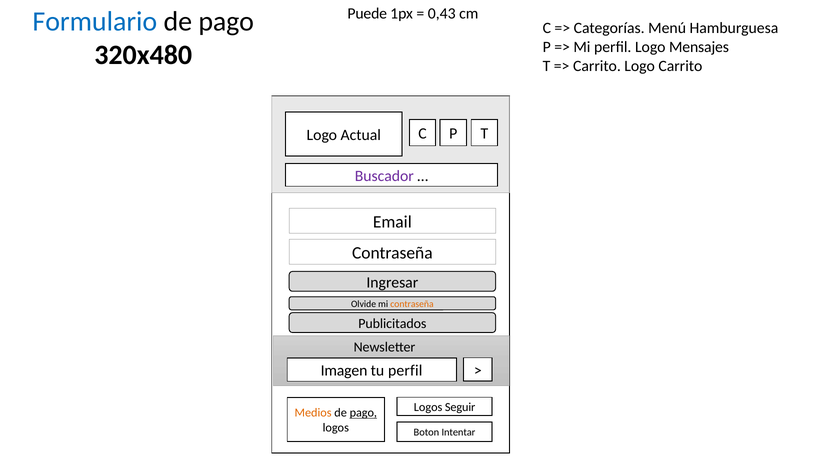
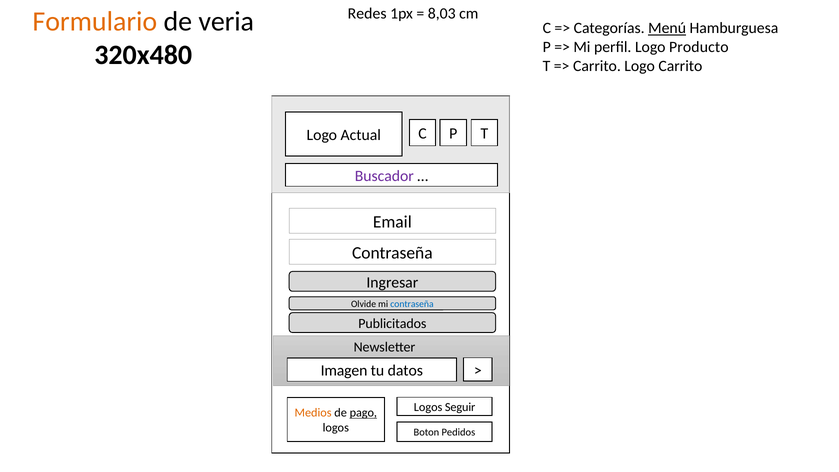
Puede: Puede -> Redes (367, 14)
0,43: 0,43 -> 8,03 (442, 14)
Formulario colour: blue -> orange (95, 22)
pago: pago -> veria (226, 22)
Menú underline: none -> present (667, 28)
Mensajes: Mensajes -> Producto (699, 47)
contraseña colour: orange -> blue (412, 304)
tu perfil: perfil -> datos (405, 371)
Intentar: Intentar -> Pedidos (458, 432)
